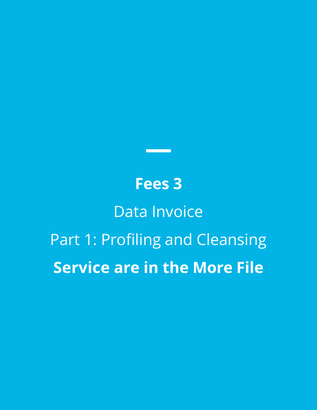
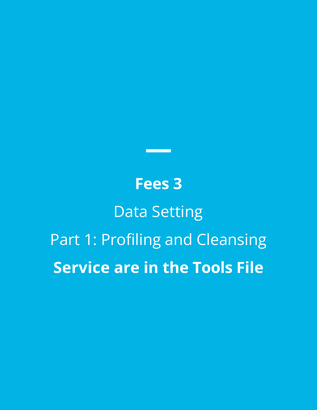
Invoice: Invoice -> Setting (177, 212)
More: More -> Tools (213, 268)
